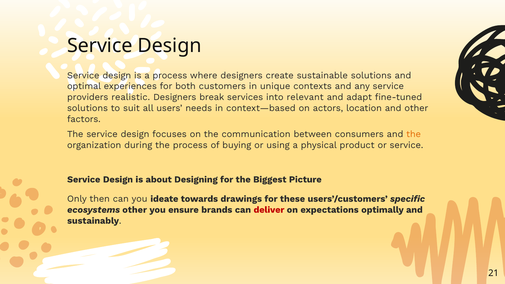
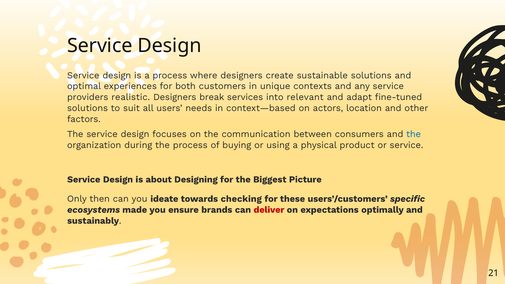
the colour: orange -> blue (414, 134)
drawings: drawings -> checking (241, 199)
ecosystems other: other -> made (135, 210)
